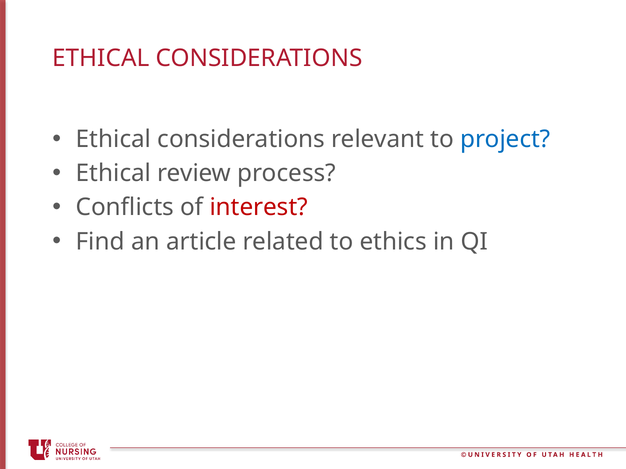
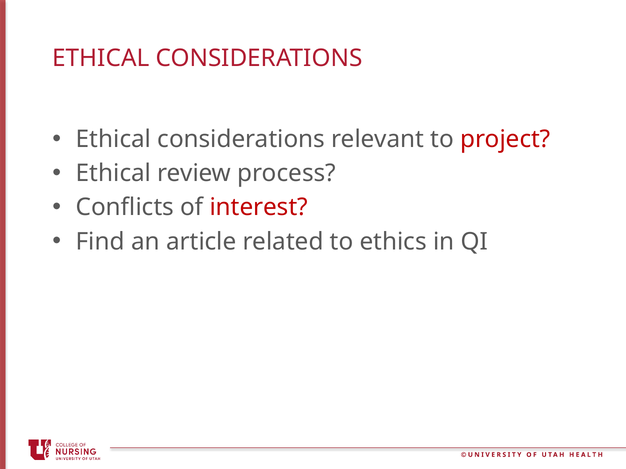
project colour: blue -> red (505, 140)
